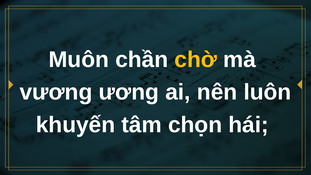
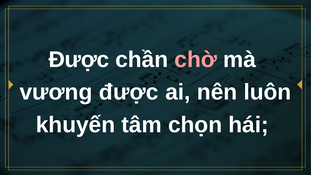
Muôn: Muôn -> Được (79, 60)
chờ colour: yellow -> pink (196, 60)
vương ương: ương -> được (129, 92)
